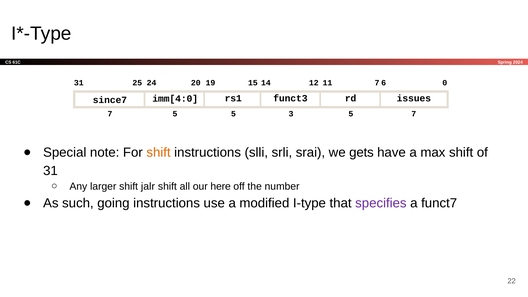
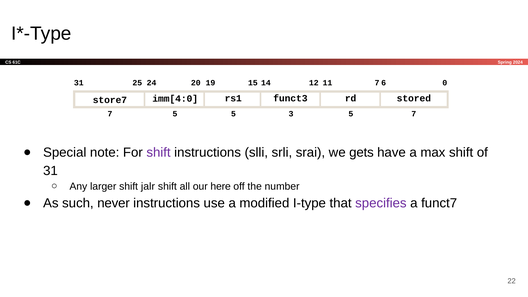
since7: since7 -> store7 (110, 100)
issues: issues -> stored (414, 98)
shift colour: orange -> purple (159, 153)
going: going -> never (114, 203)
